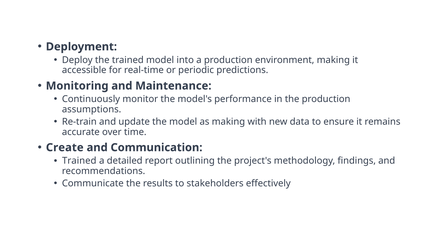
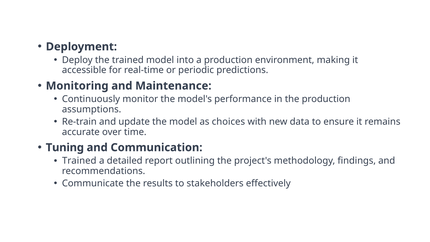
as making: making -> choices (228, 122)
Create: Create -> Tuning (65, 147)
